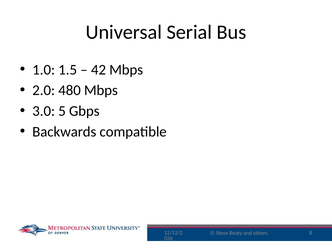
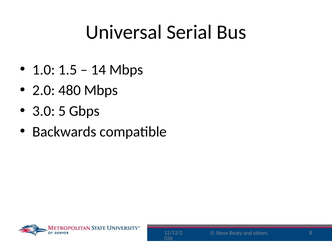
42: 42 -> 14 (99, 70)
